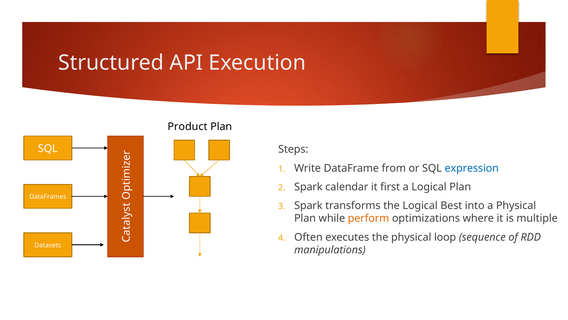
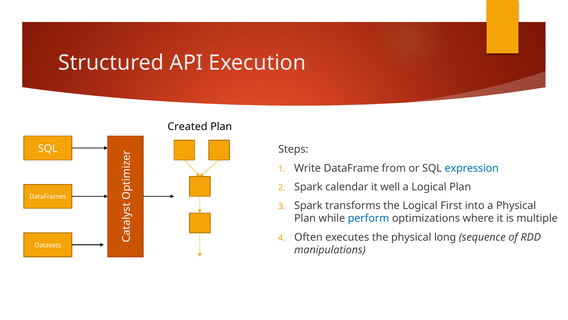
Product: Product -> Created (188, 126)
first: first -> well (390, 187)
Best: Best -> First (451, 205)
perform colour: orange -> blue (369, 218)
loop: loop -> long (445, 237)
